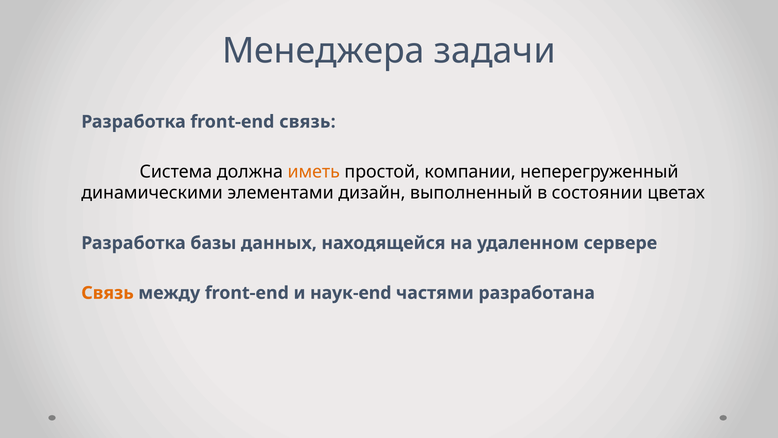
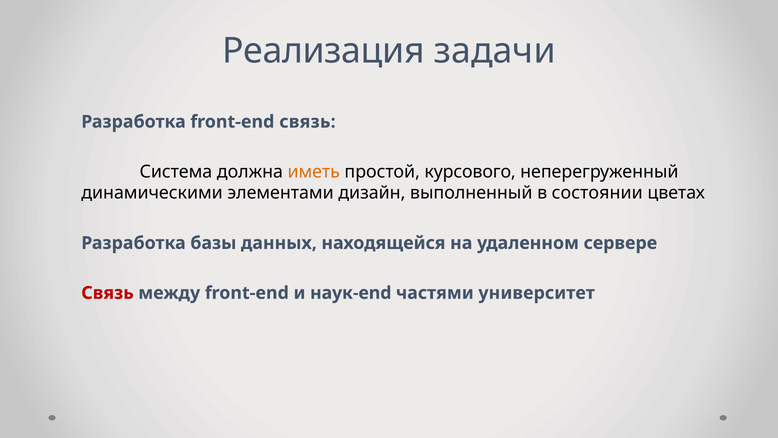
Менеджера: Менеджера -> Реализация (323, 51)
компании: компании -> курсового (470, 172)
Связь colour: orange -> red (108, 293)
разработана: разработана -> университет (537, 293)
